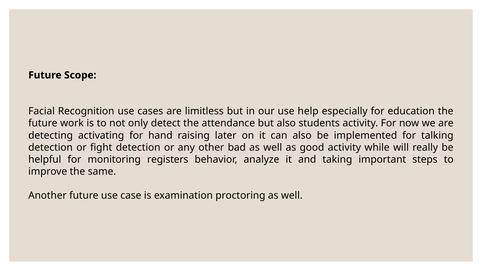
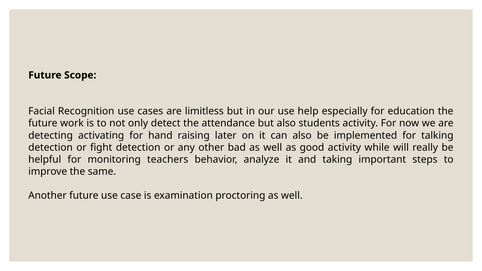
registers: registers -> teachers (168, 160)
